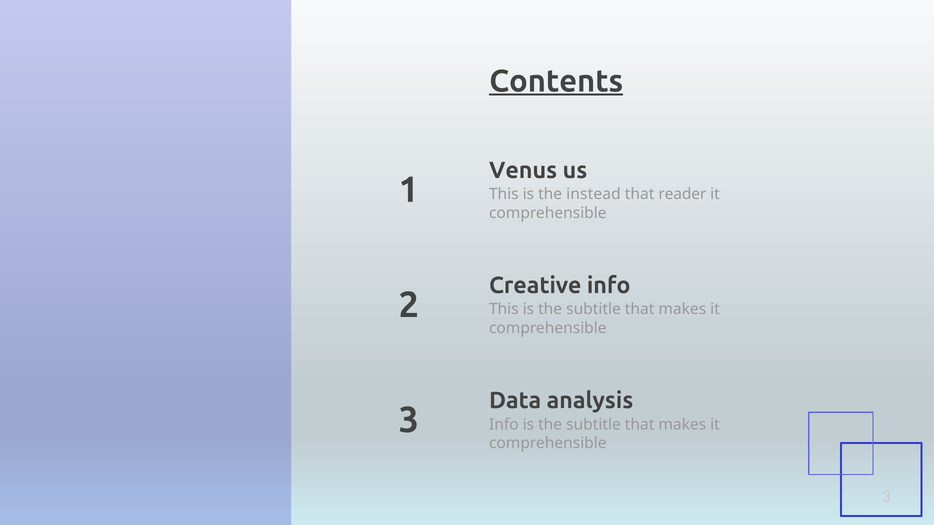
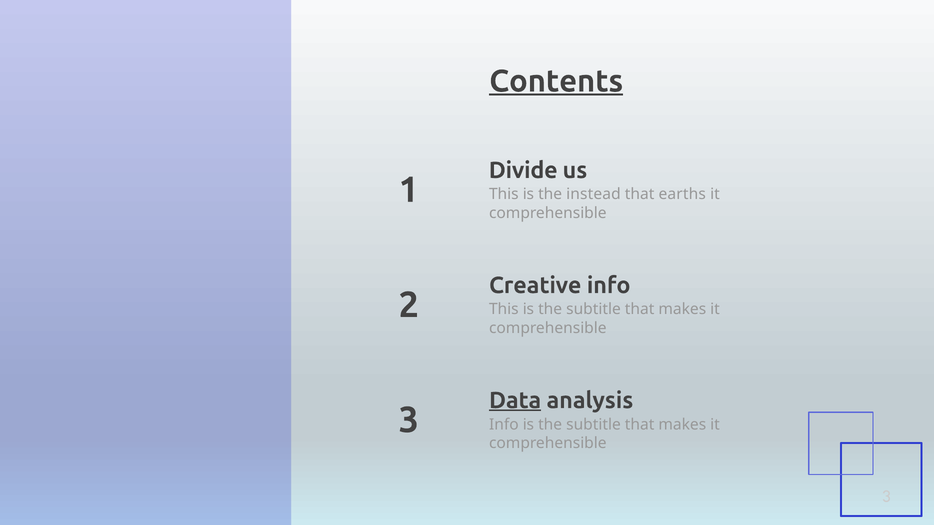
Venus: Venus -> Divide (523, 170)
reader: reader -> earths (682, 194)
Data underline: none -> present (515, 401)
